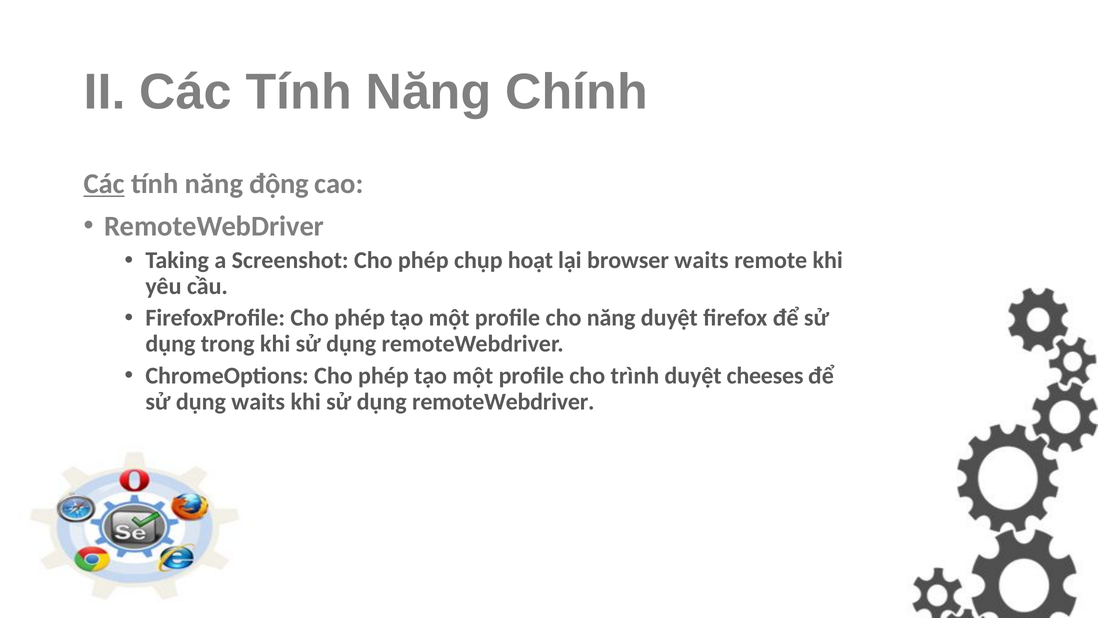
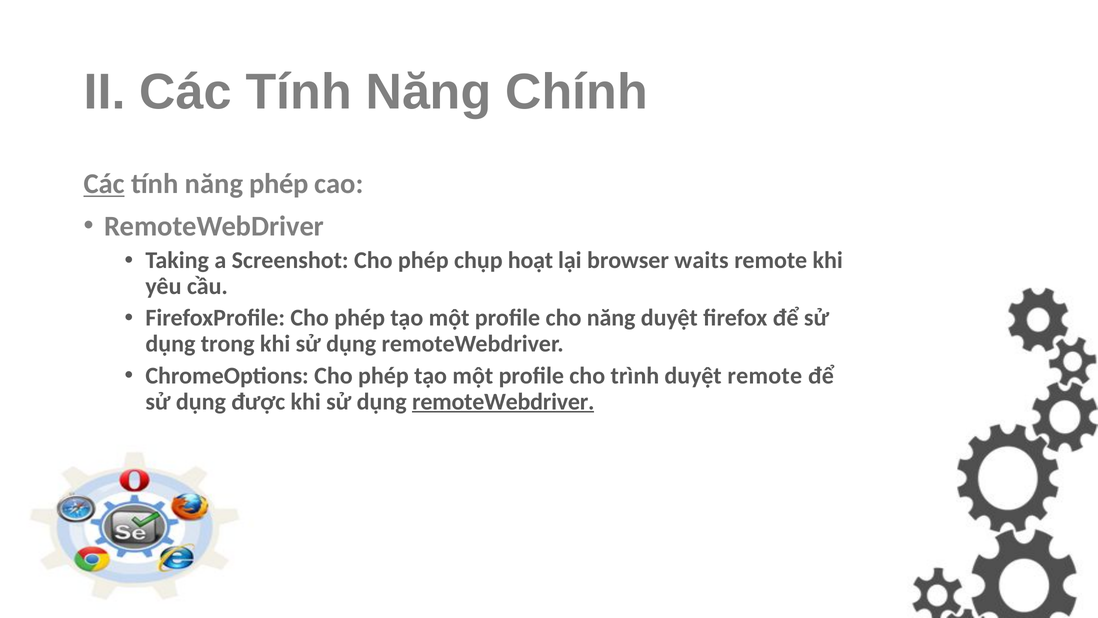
năng động: động -> phép (279, 184)
duyệt cheeses: cheeses -> remote (765, 375)
dụng waits: waits -> được (258, 401)
remoteWebdriver underline: none -> present (503, 401)
